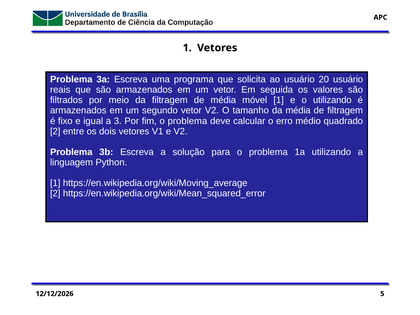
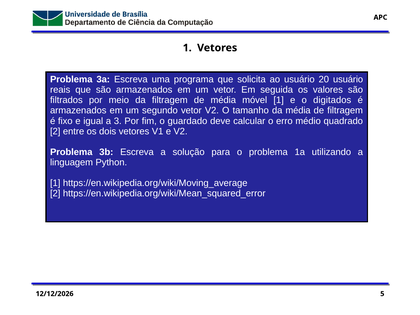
o utilizando: utilizando -> digitados (332, 100)
fim o problema: problema -> guardado (187, 121)
